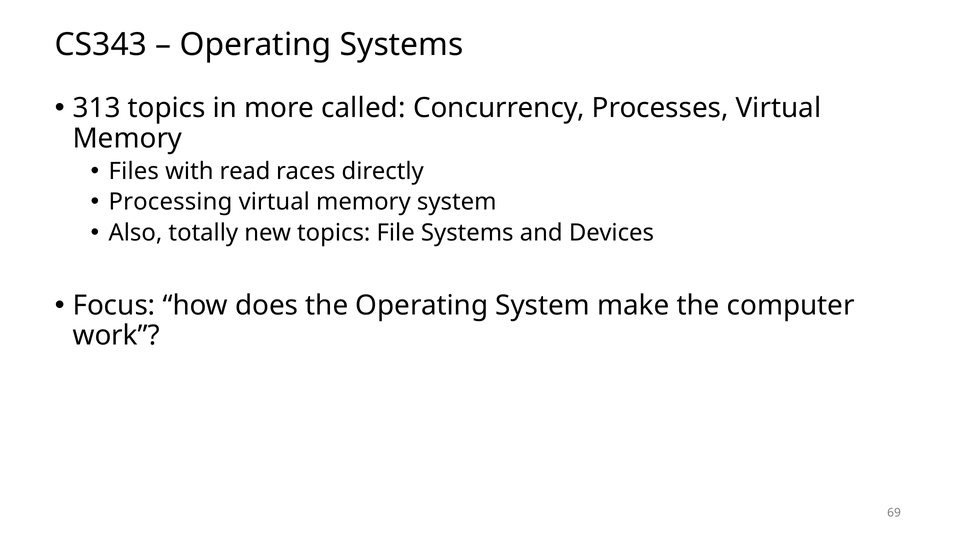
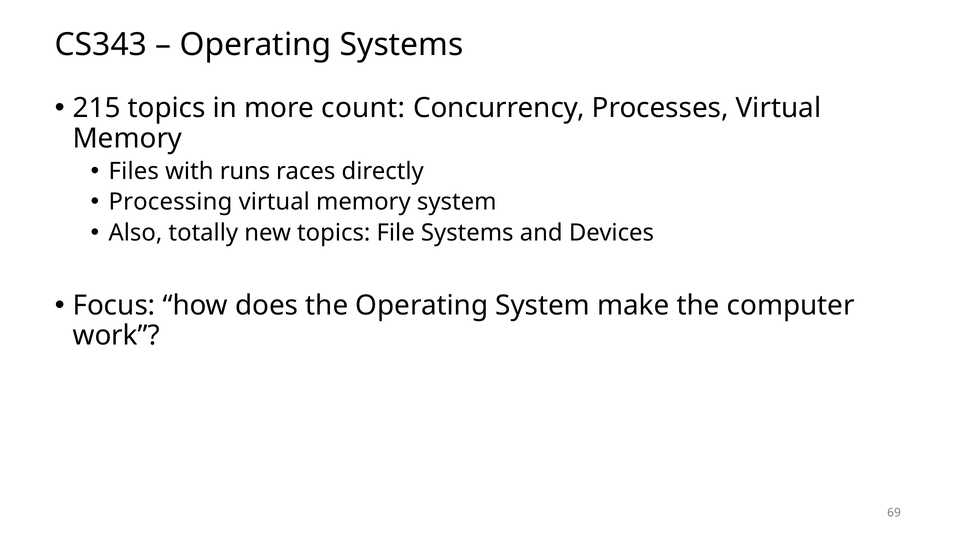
313: 313 -> 215 (97, 108)
called: called -> count (363, 108)
read: read -> runs (245, 171)
